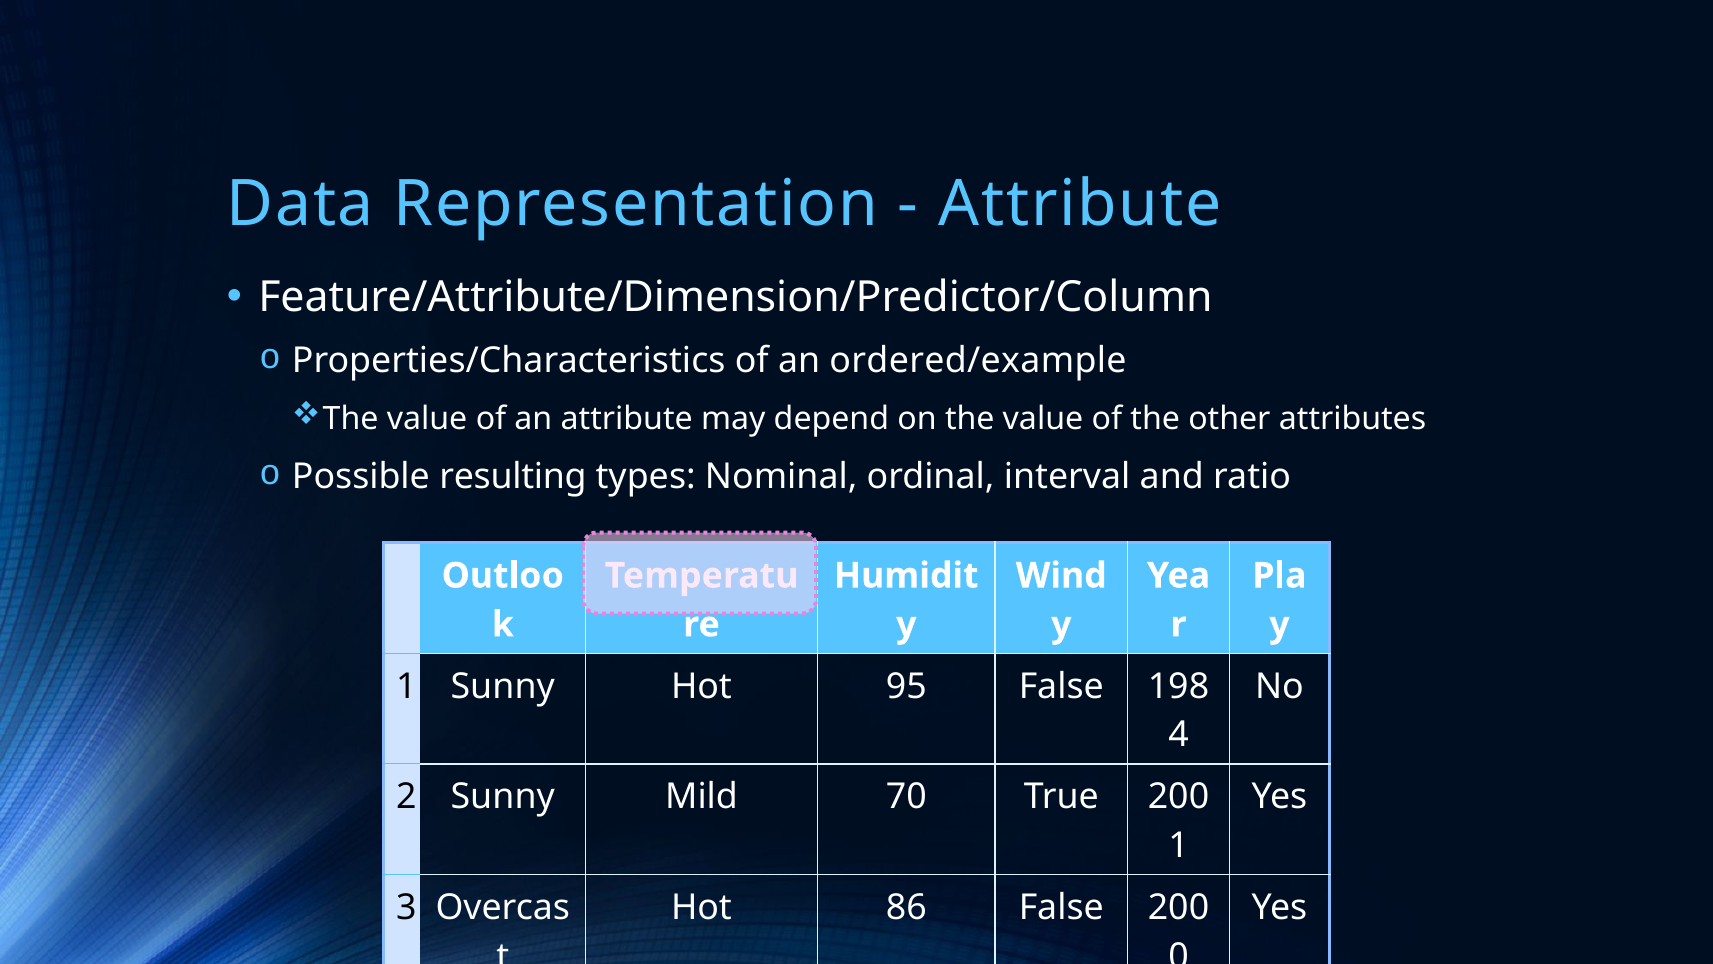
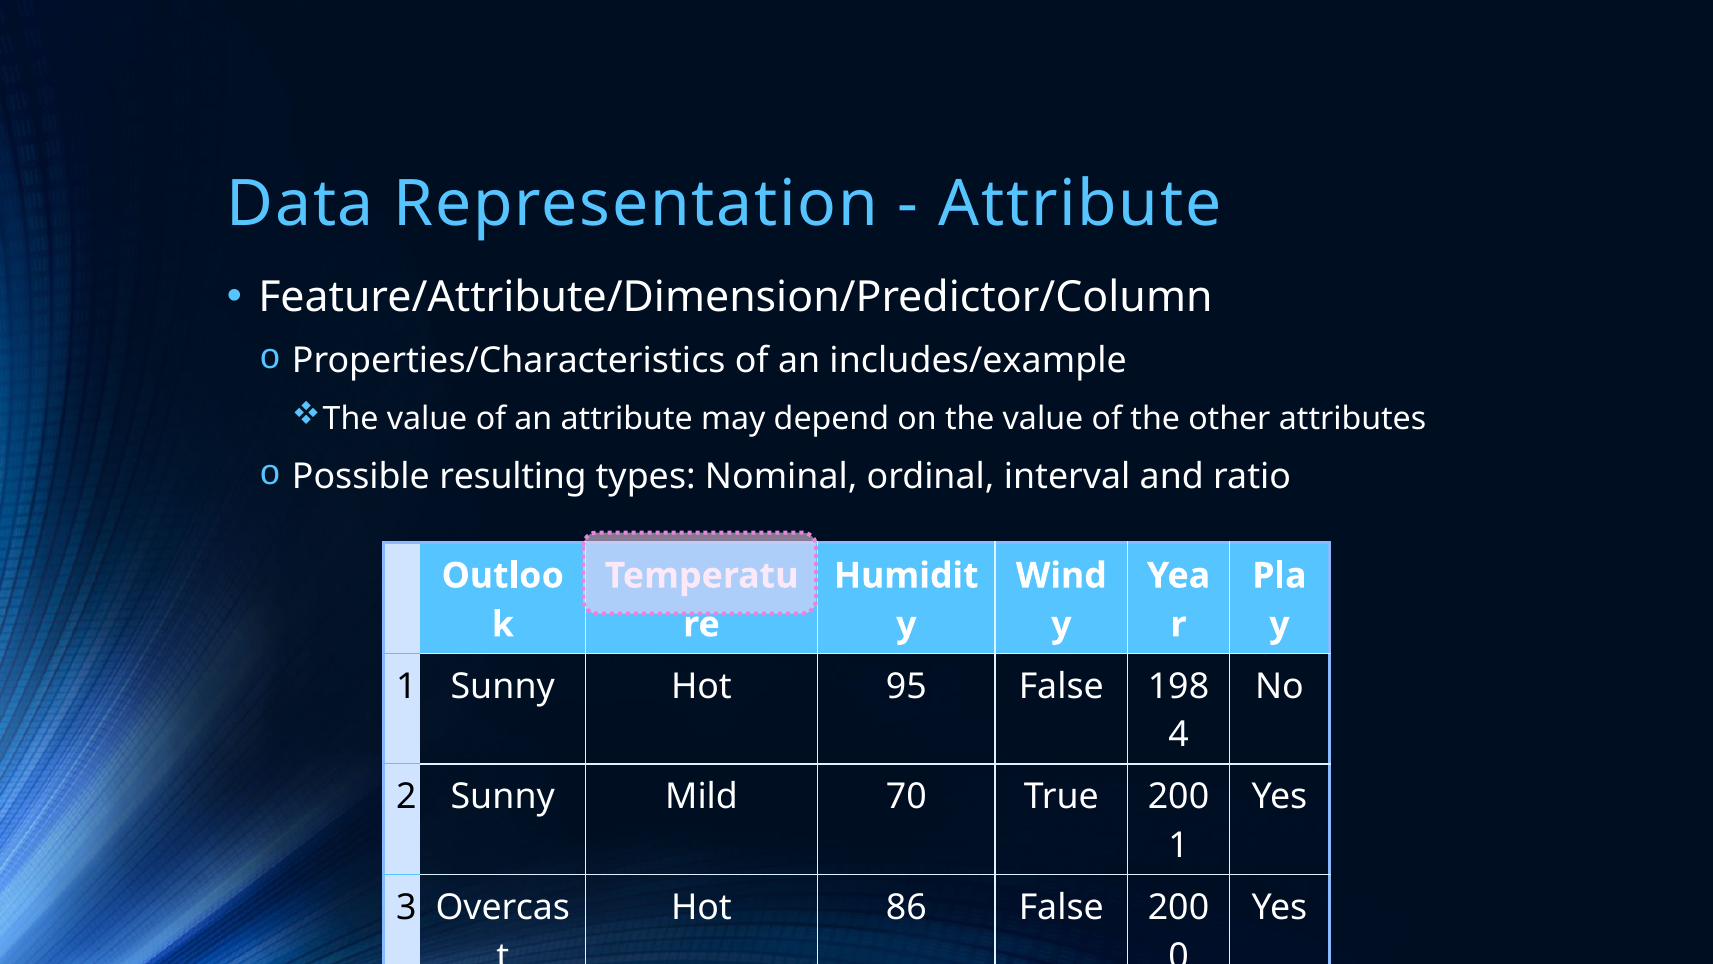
ordered/example: ordered/example -> includes/example (978, 361)
